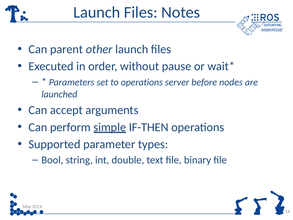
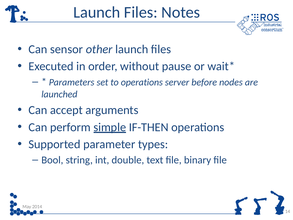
parent: parent -> sensor (67, 49)
